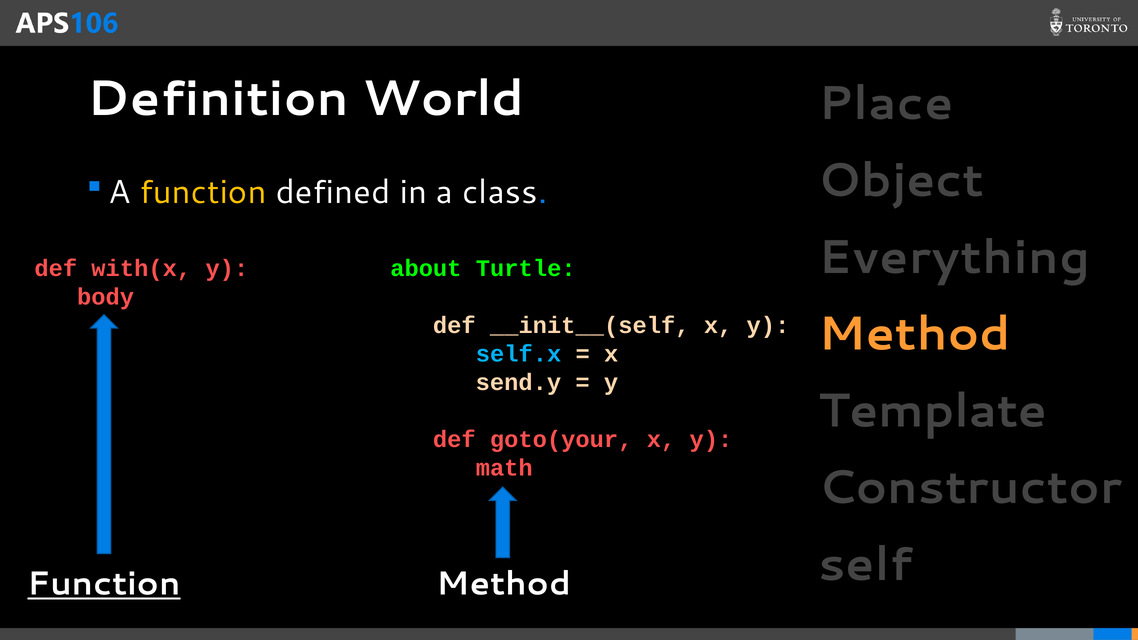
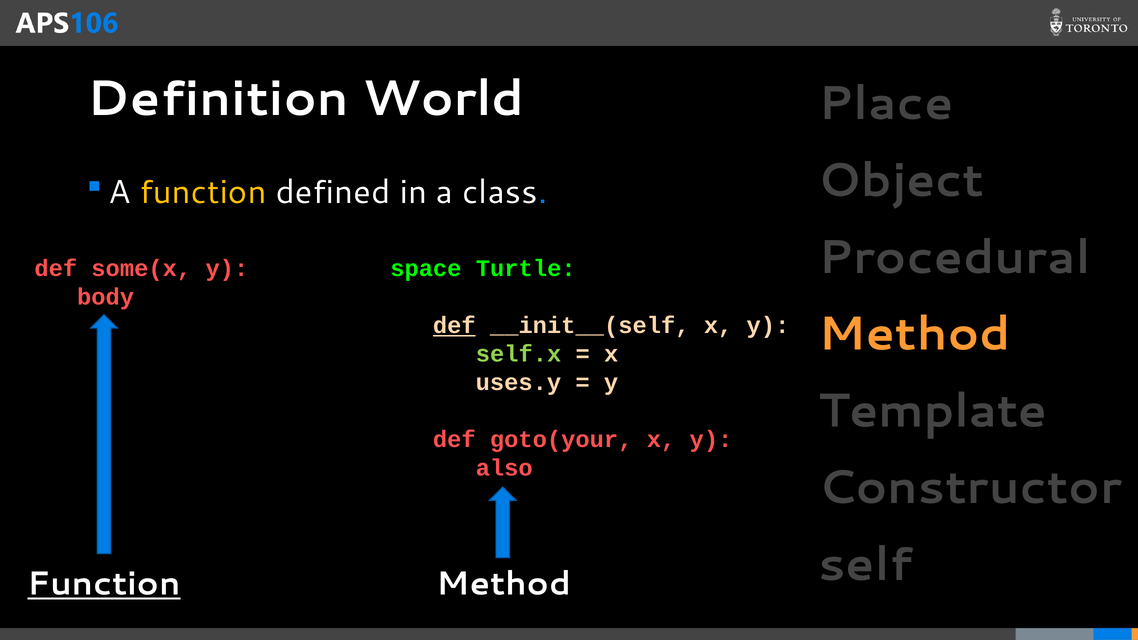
Everything: Everything -> Procedural (955, 258)
with(x: with(x -> some(x (141, 269)
about: about -> space (426, 269)
def underline: none -> present (454, 326)
self.x colour: light blue -> light green (519, 354)
send.y: send.y -> uses.y (518, 383)
math: math -> also (504, 468)
